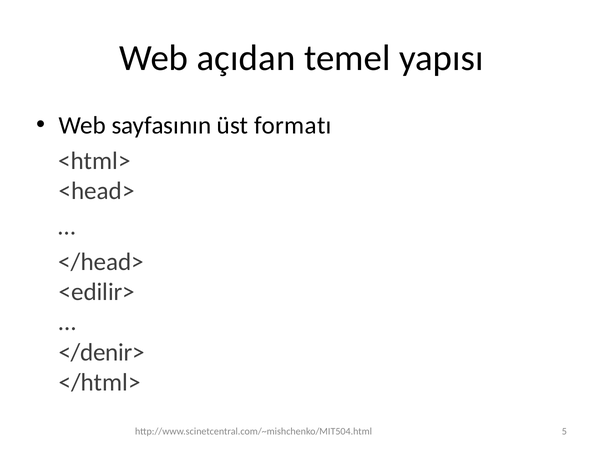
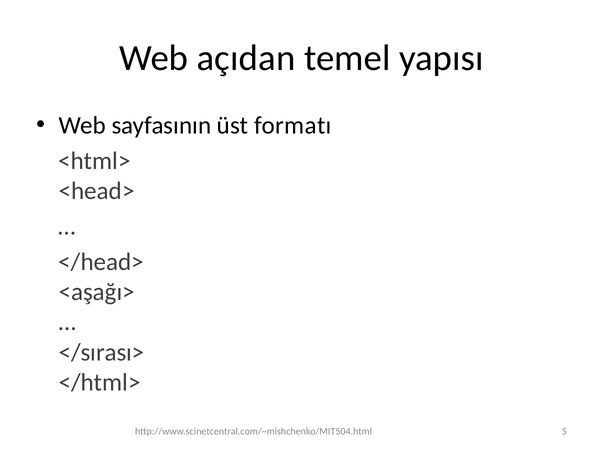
<edilir>: <edilir> -> <aşağı> (97, 292)
</denir>: </denir> -> </sırası> (102, 353)
